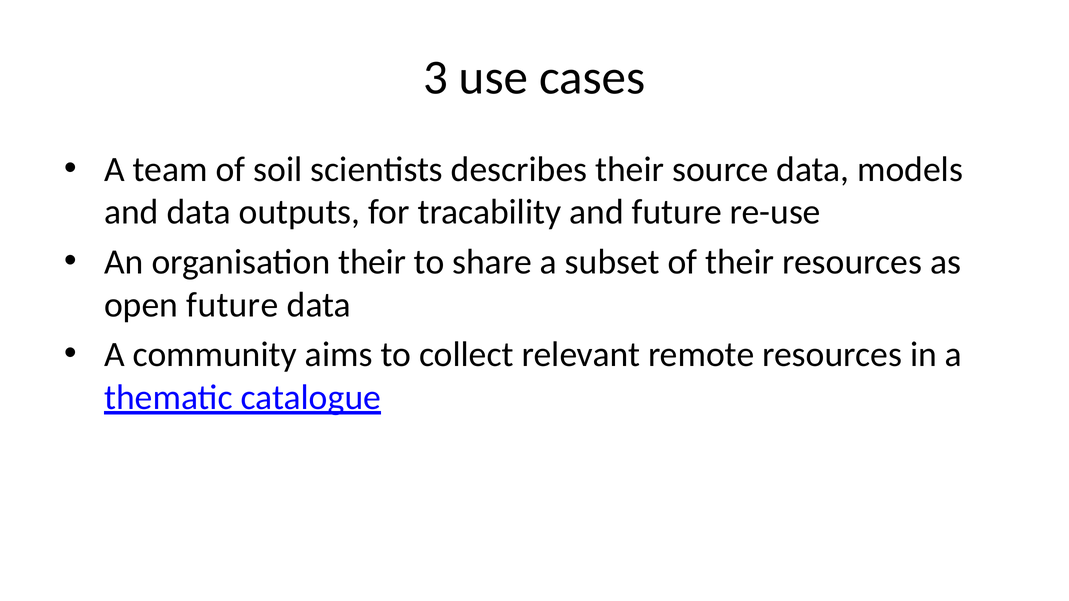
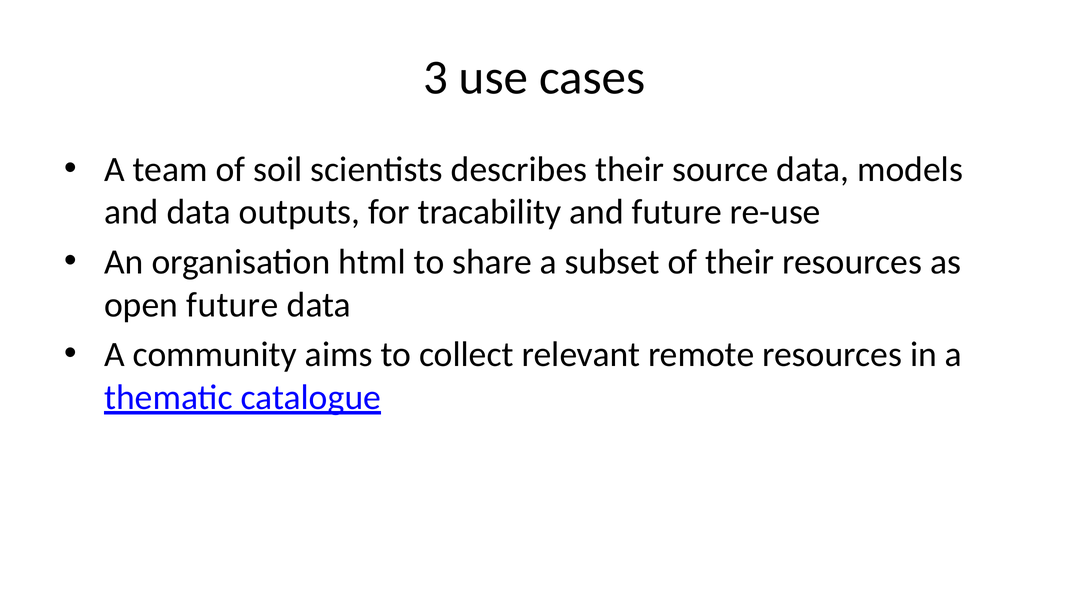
organisation their: their -> html (372, 262)
